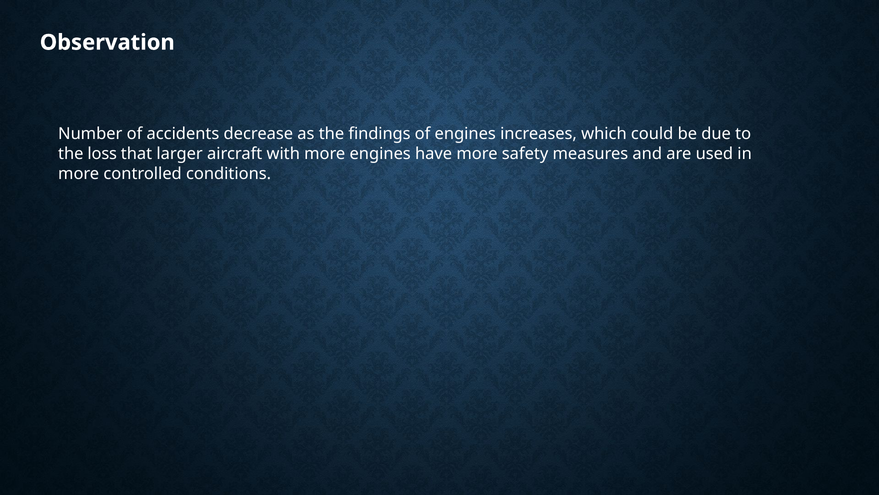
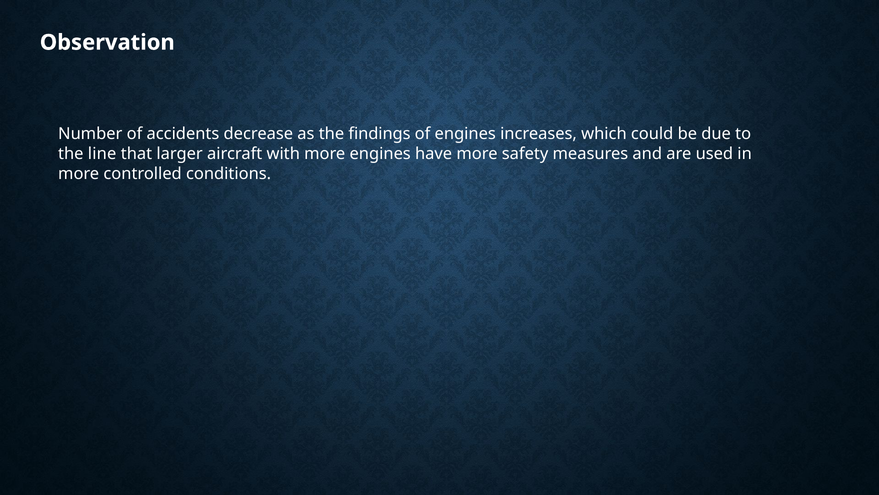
loss: loss -> line (102, 154)
